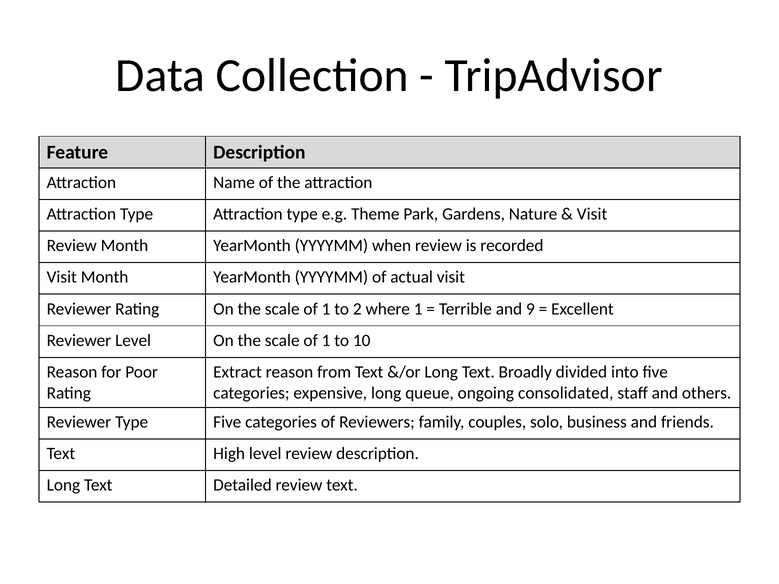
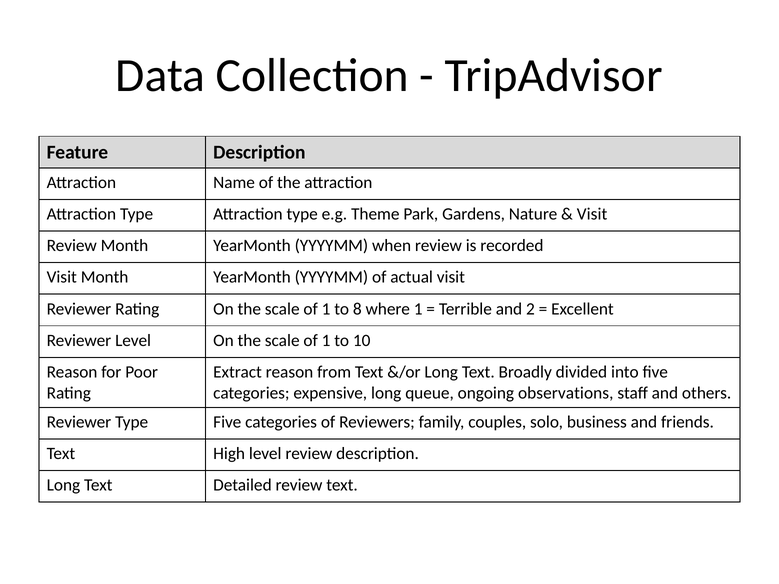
2: 2 -> 8 (357, 309)
9: 9 -> 2 (530, 309)
consolidated: consolidated -> observations (566, 393)
